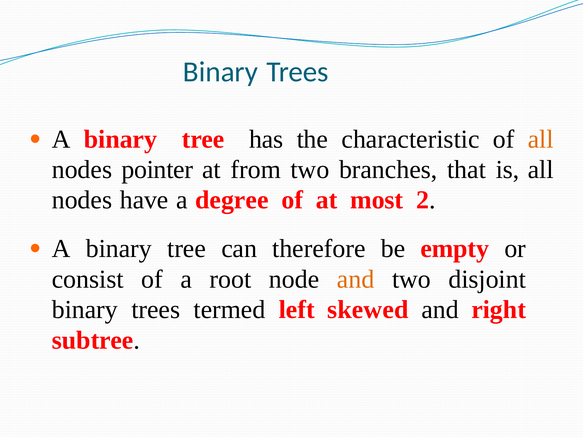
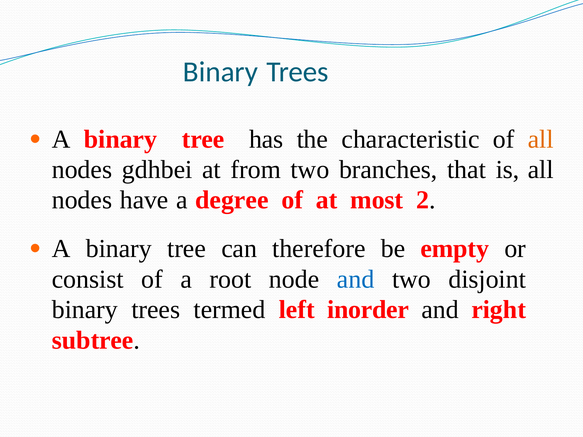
pointer: pointer -> gdhbei (157, 170)
and colour: orange -> blue (356, 279)
skewed: skewed -> inorder (368, 310)
